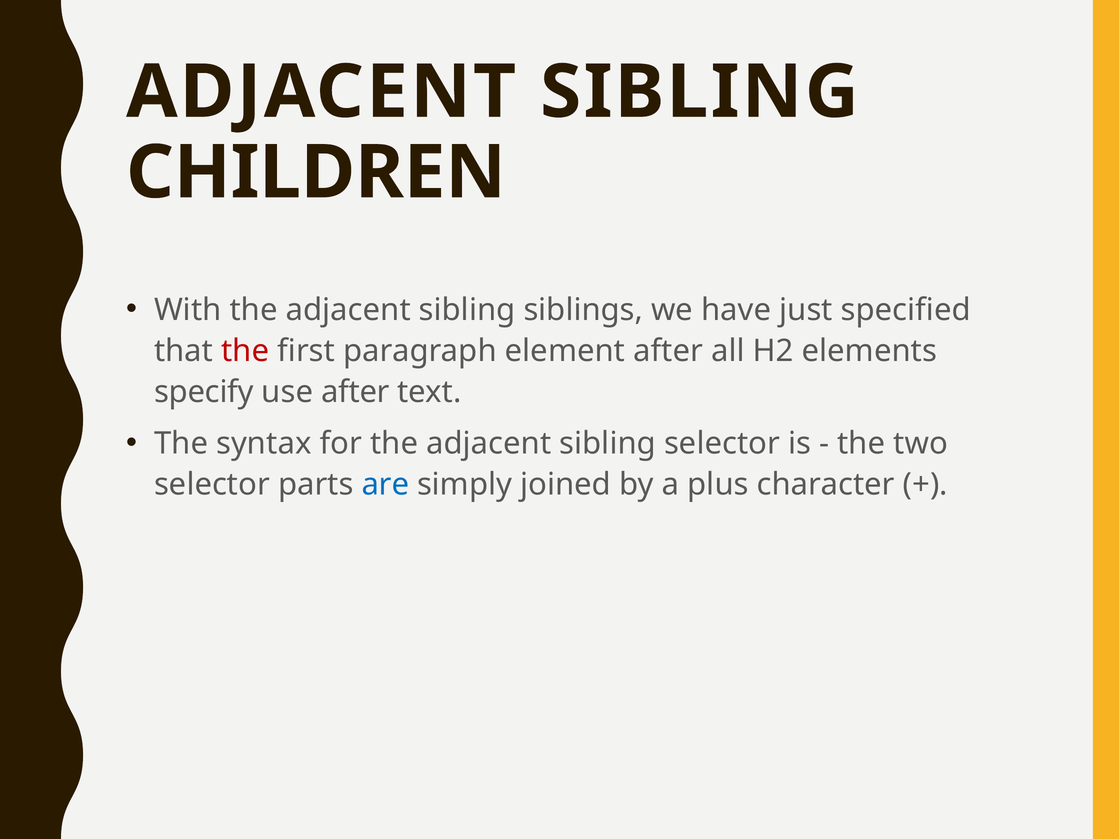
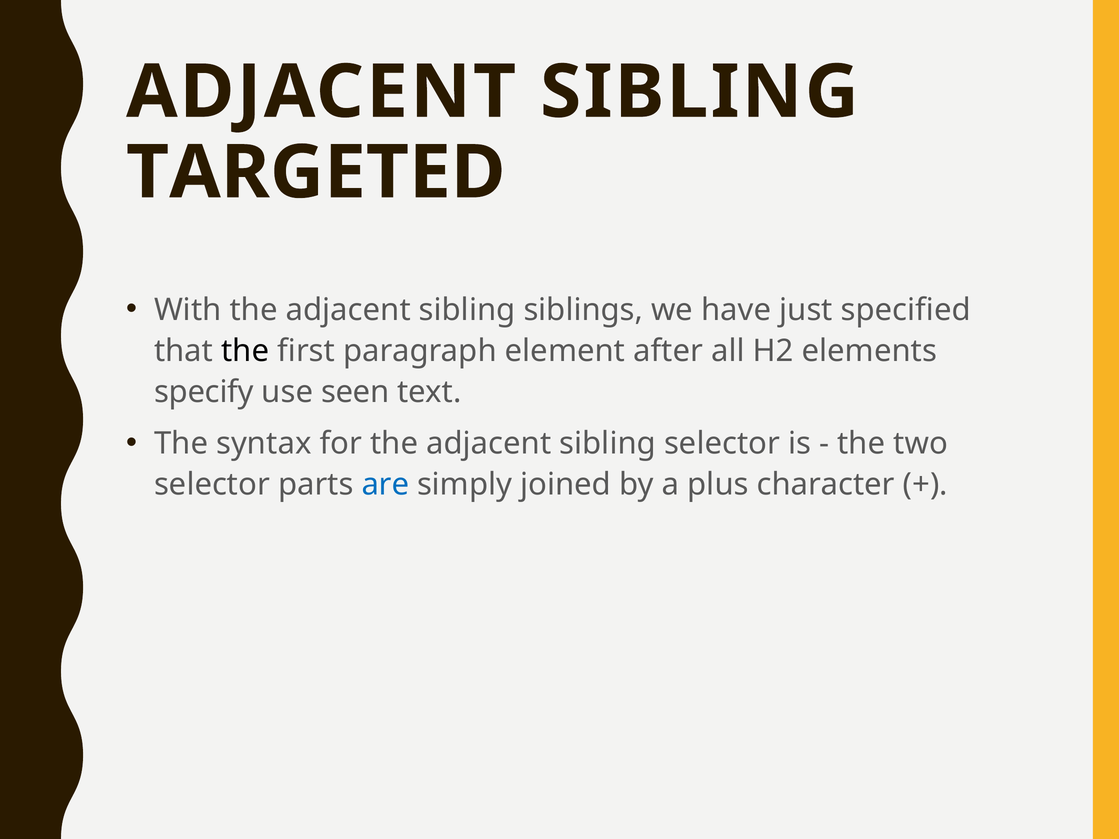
CHILDREN: CHILDREN -> TARGETED (316, 173)
the colour: red -> black (245, 351)
use after: after -> seen (355, 392)
